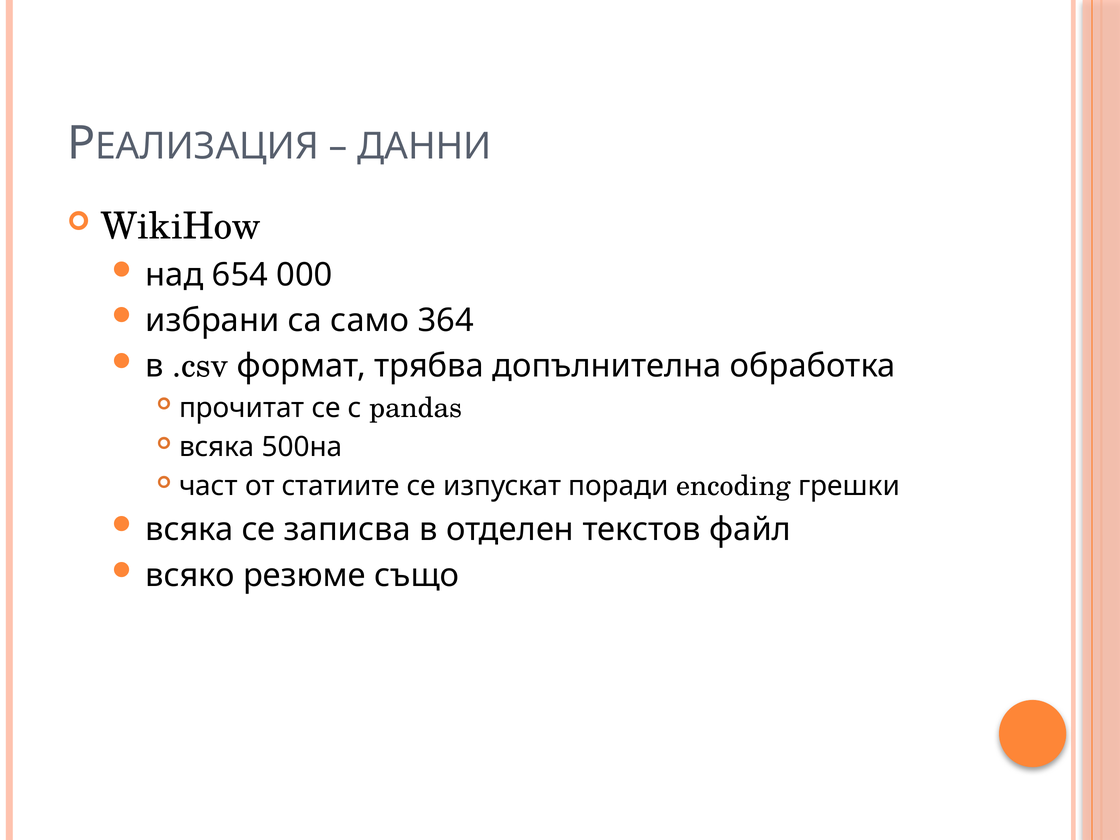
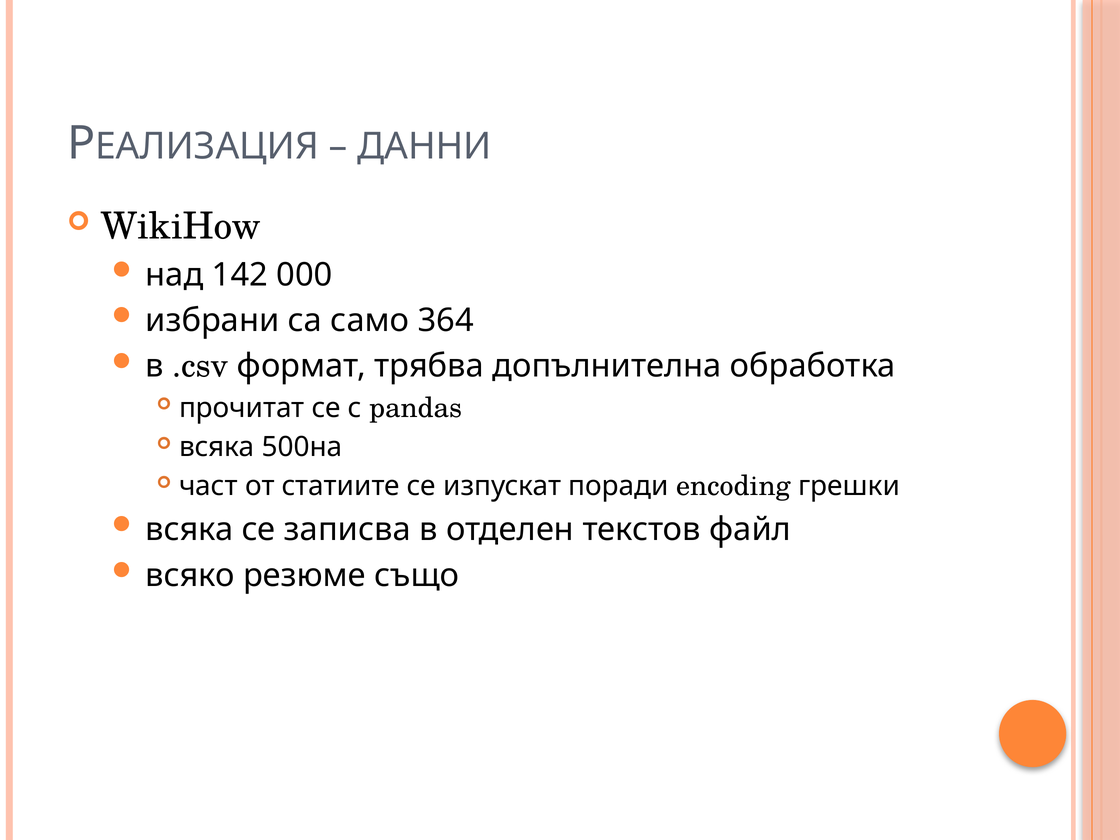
654: 654 -> 142 (240, 275)
